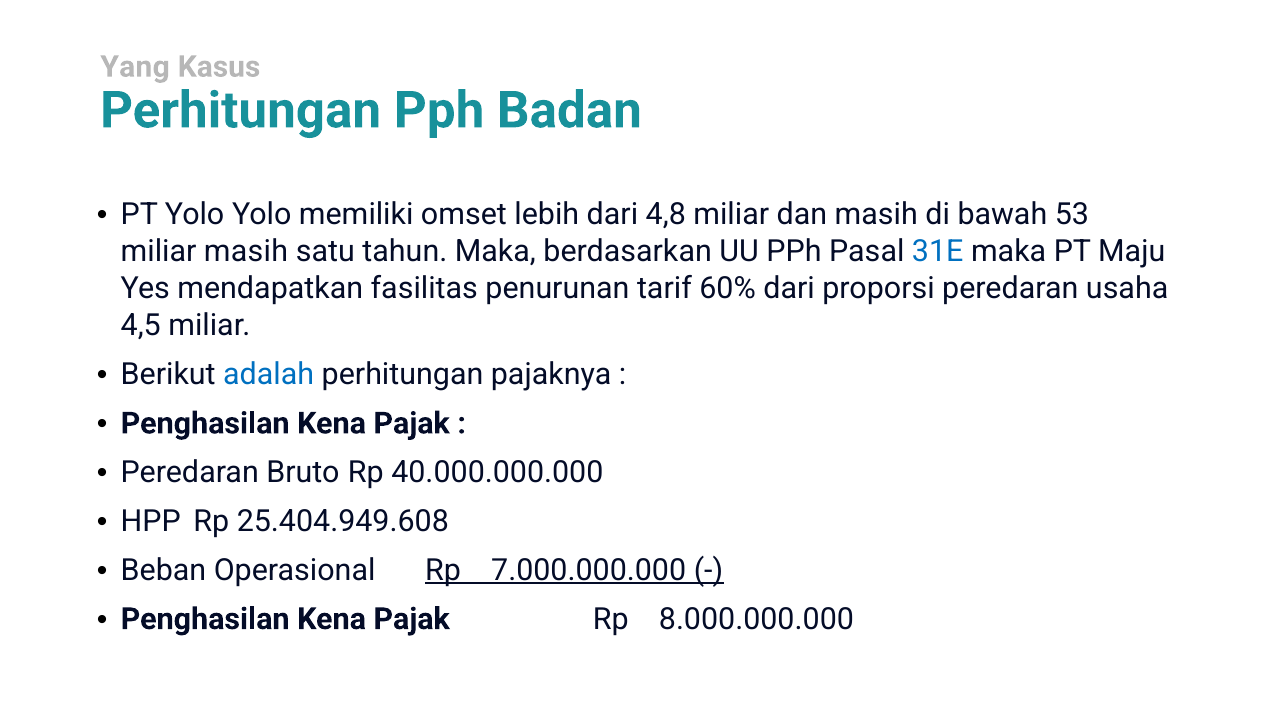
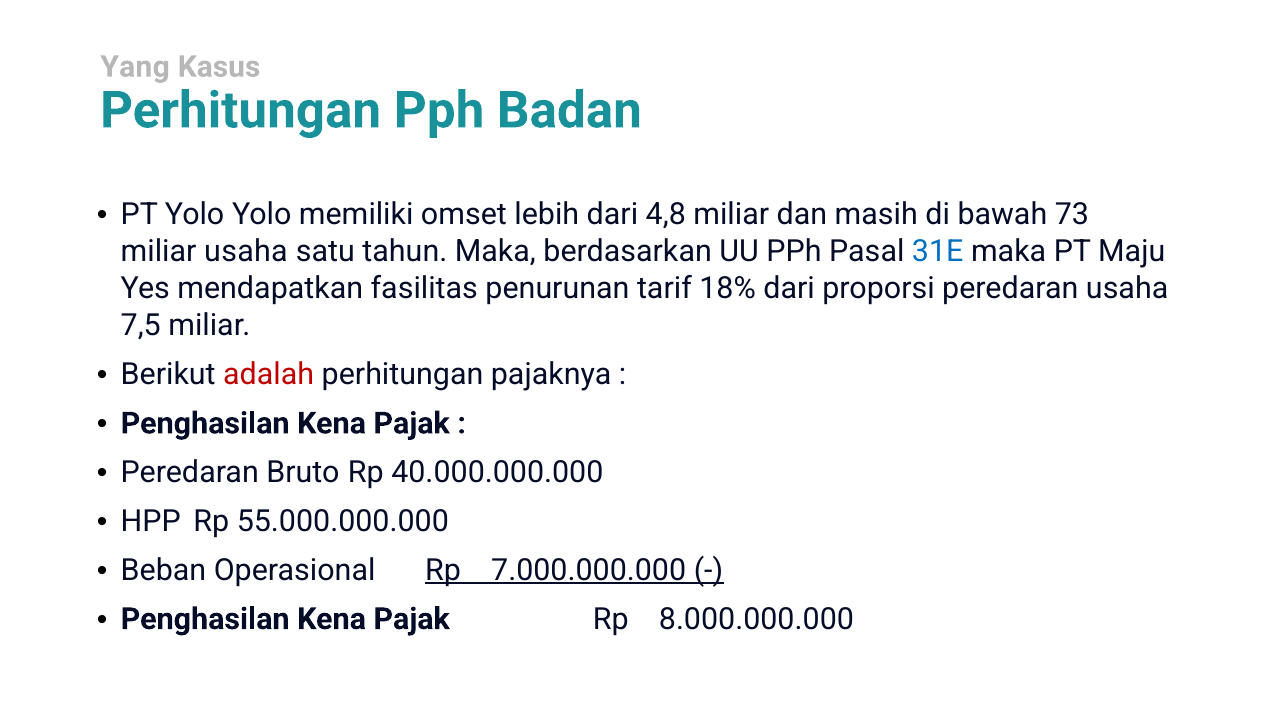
53: 53 -> 73 (1072, 215)
miliar masih: masih -> usaha (246, 252)
60%: 60% -> 18% (728, 289)
4,5: 4,5 -> 7,5 (141, 326)
adalah colour: blue -> red (269, 374)
25.404.949.608: 25.404.949.608 -> 55.000.000.000 (343, 521)
